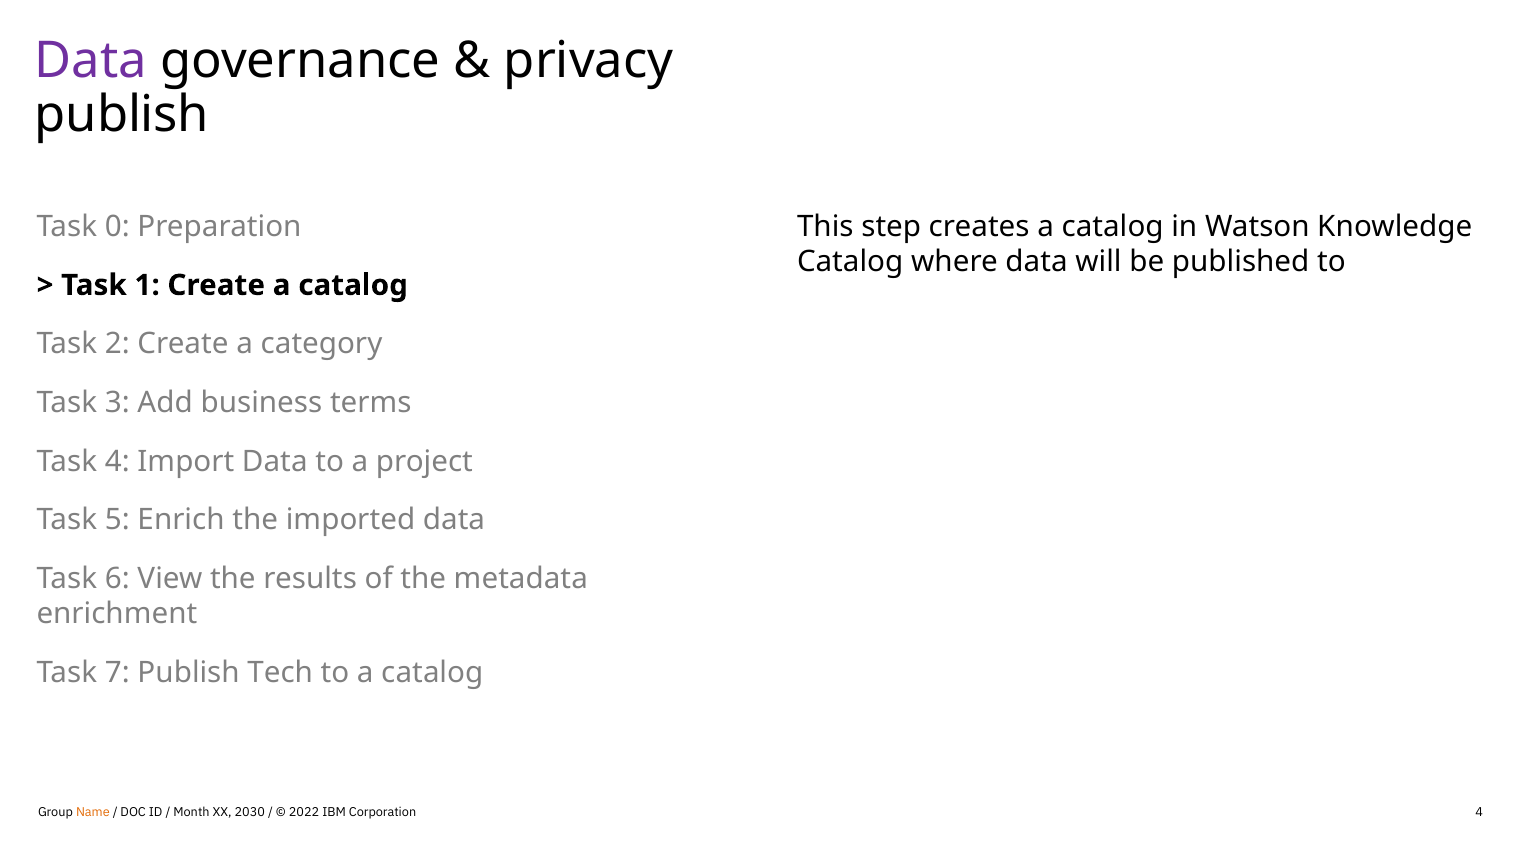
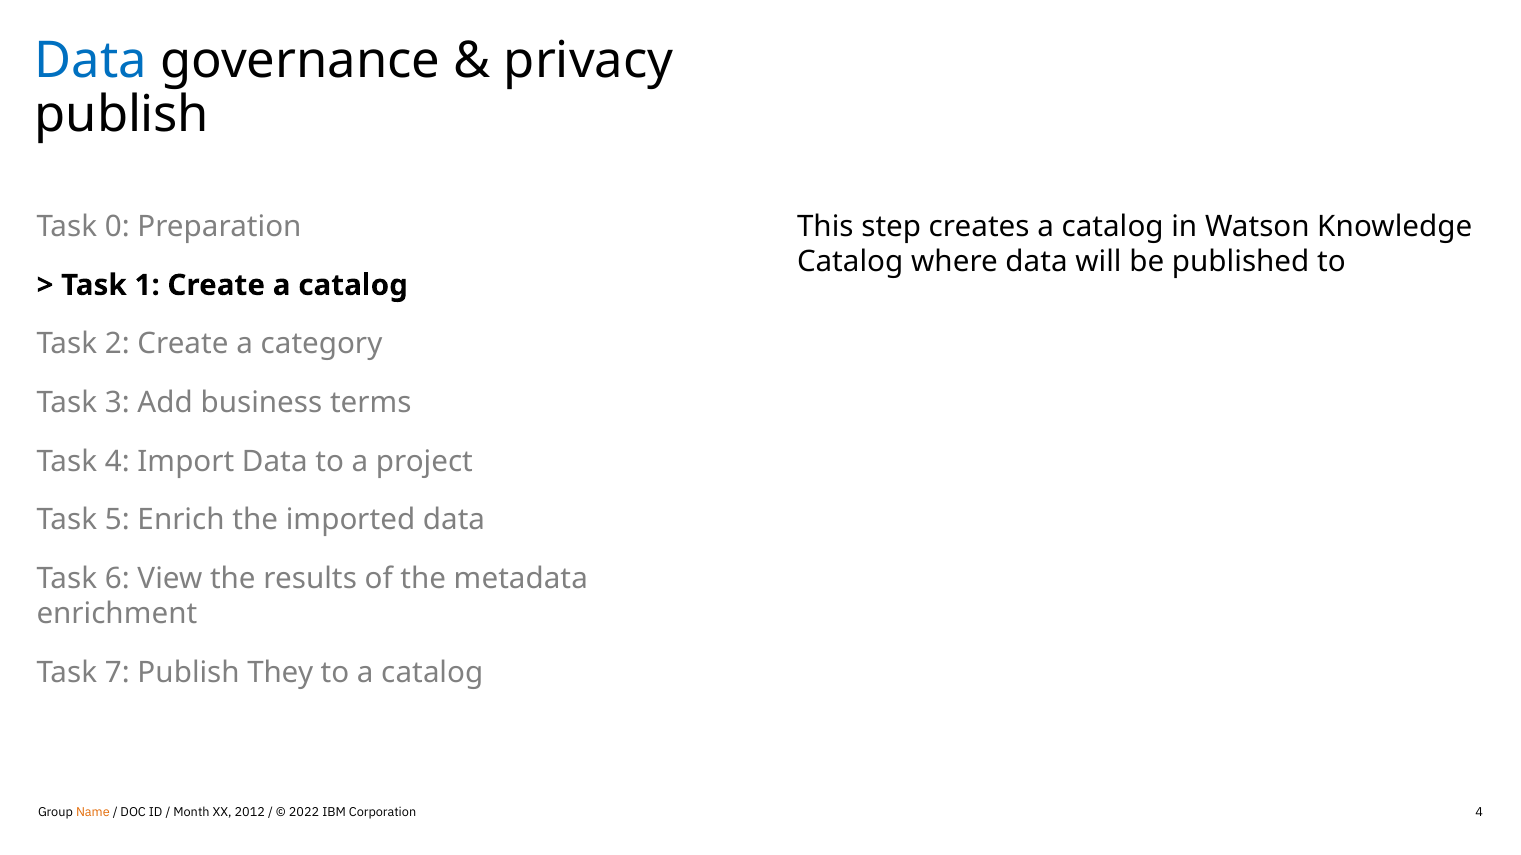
Data colour: purple -> blue (91, 61)
Tech: Tech -> They (280, 673)
2030: 2030 -> 2012 (250, 813)
